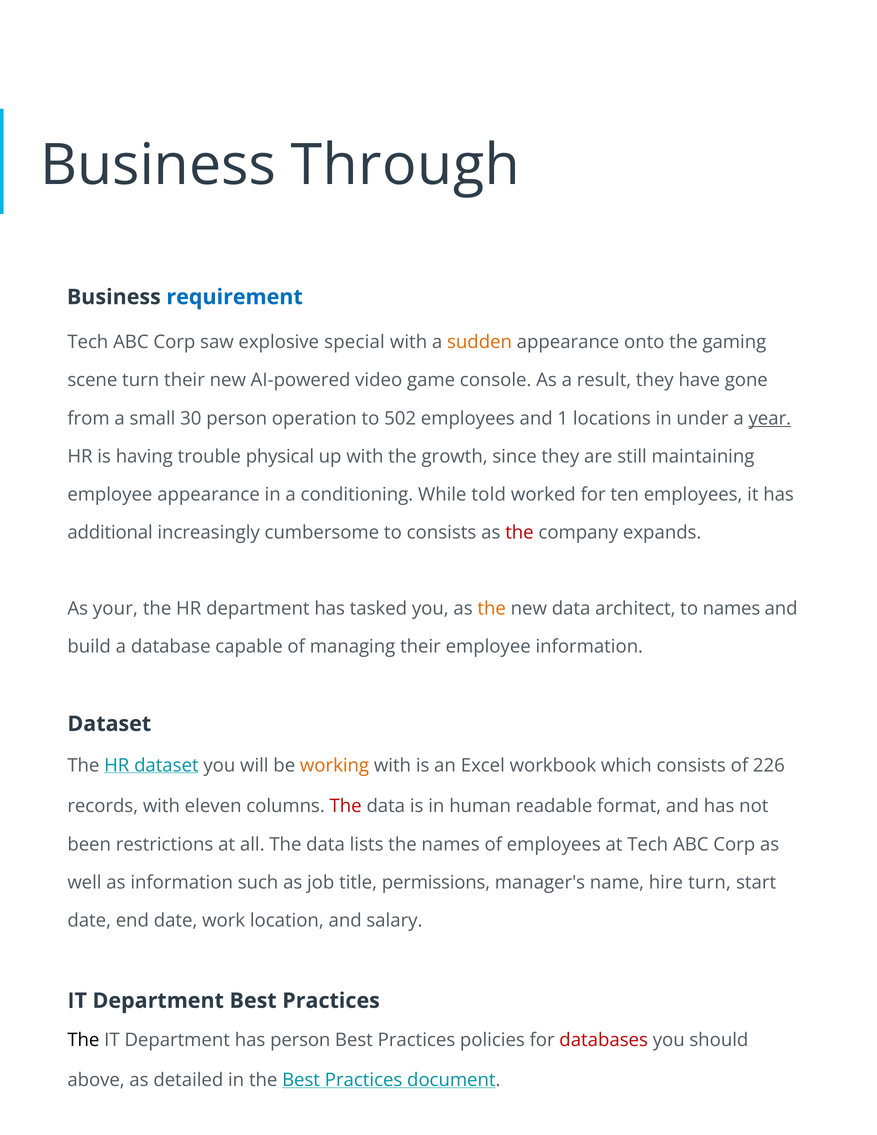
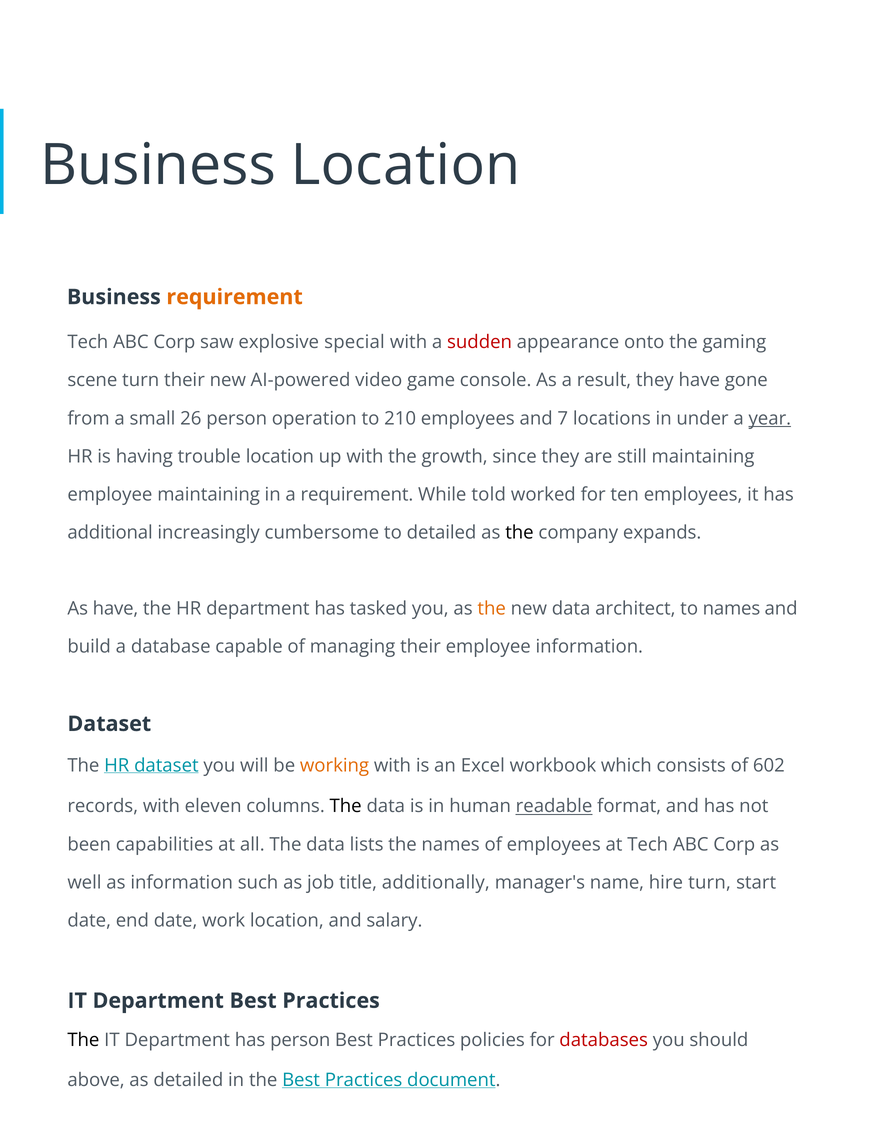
Business Through: Through -> Location (405, 165)
requirement colour: blue -> orange (235, 297)
sudden colour: orange -> red (480, 342)
30: 30 -> 26 (191, 418)
502: 502 -> 210 (400, 418)
1: 1 -> 7 (563, 418)
trouble physical: physical -> location (280, 456)
employee appearance: appearance -> maintaining (209, 494)
a conditioning: conditioning -> requirement (357, 494)
to consists: consists -> detailed (442, 532)
the colour: red -> black (519, 532)
As your: your -> have (116, 608)
226: 226 -> 602 (769, 765)
The colour: red -> black (346, 806)
readable underline: none -> present (554, 806)
restrictions: restrictions -> capabilities (165, 844)
permissions: permissions -> additionally (436, 882)
